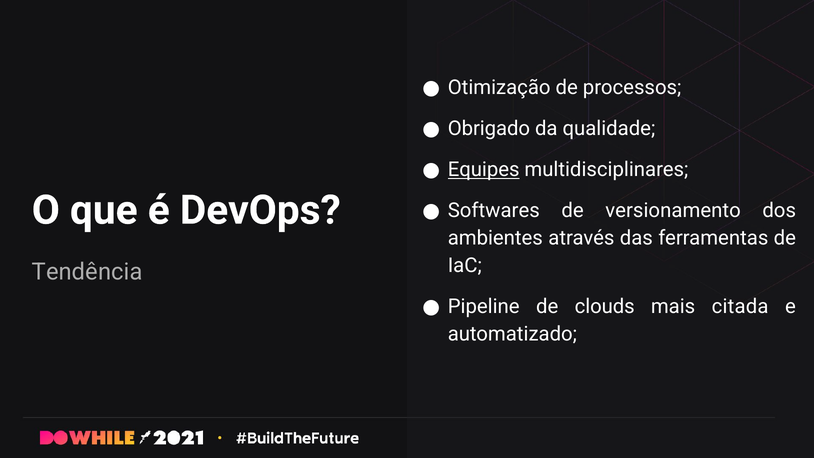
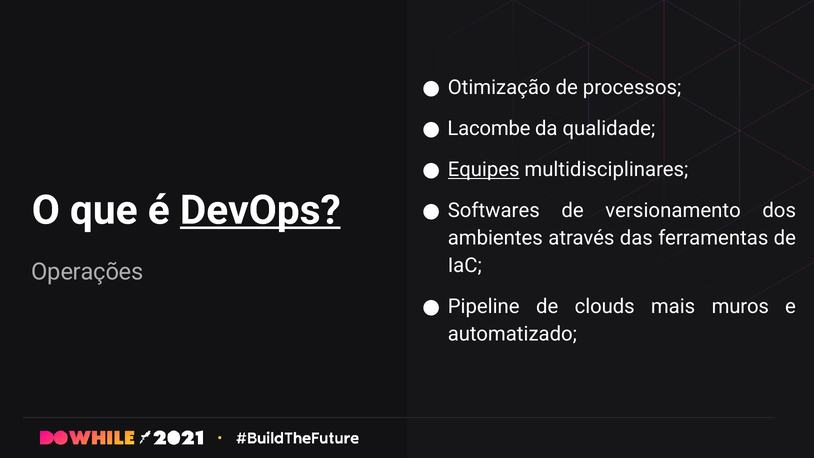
Obrigado: Obrigado -> Lacombe (489, 129)
DevOps underline: none -> present (260, 210)
Tendência: Tendência -> Operações (87, 272)
citada: citada -> muros (740, 307)
